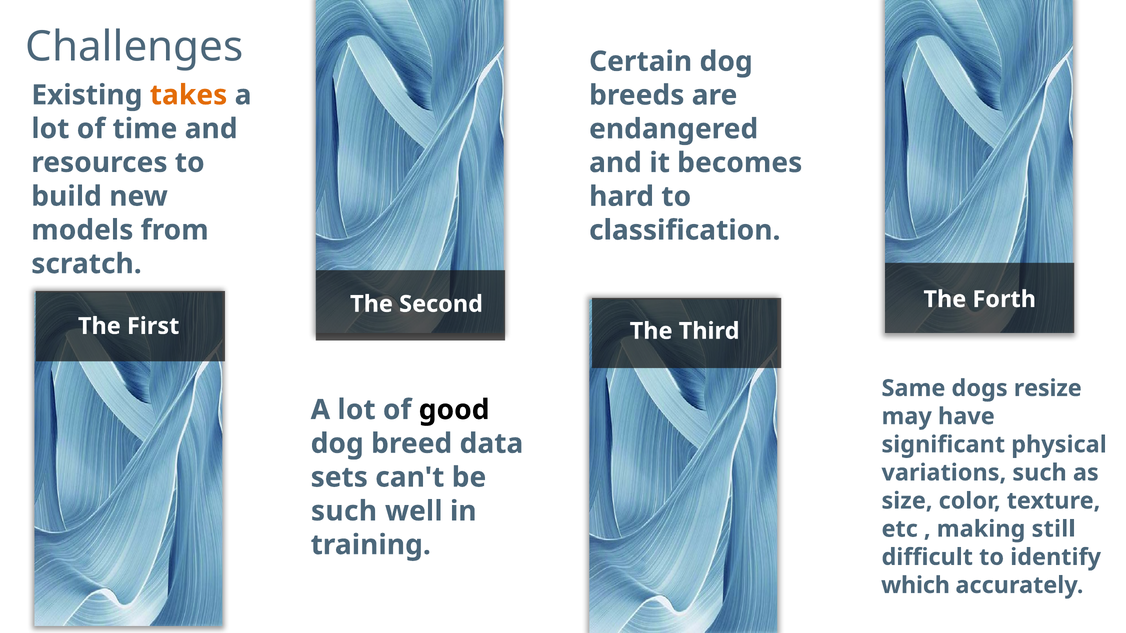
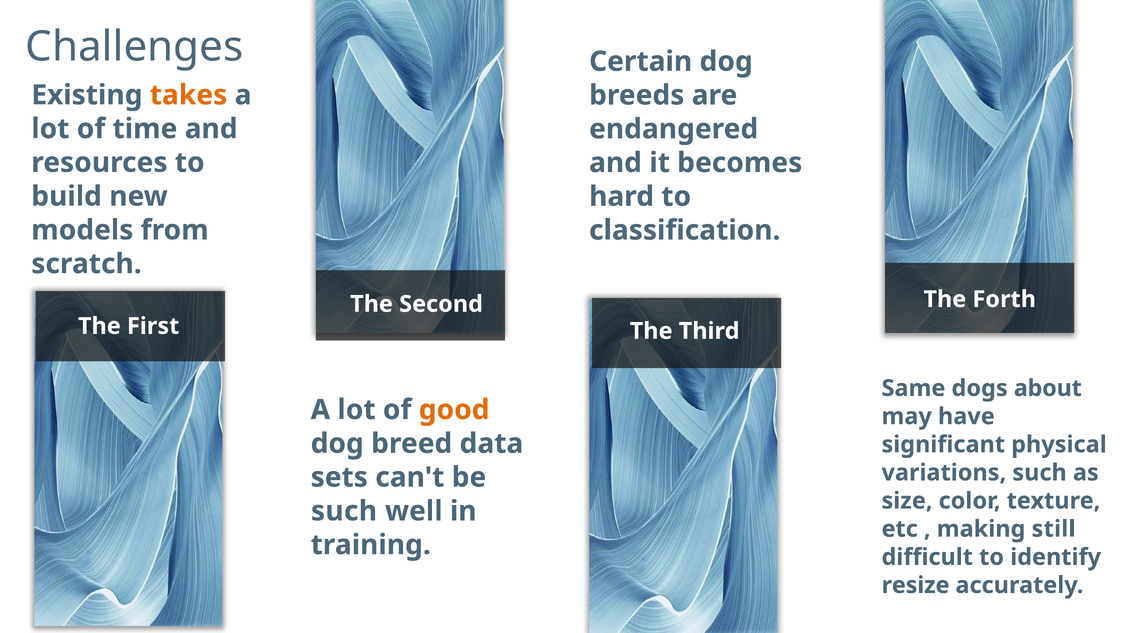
resize: resize -> about (1048, 388)
good colour: black -> orange (454, 410)
which: which -> resize (916, 586)
